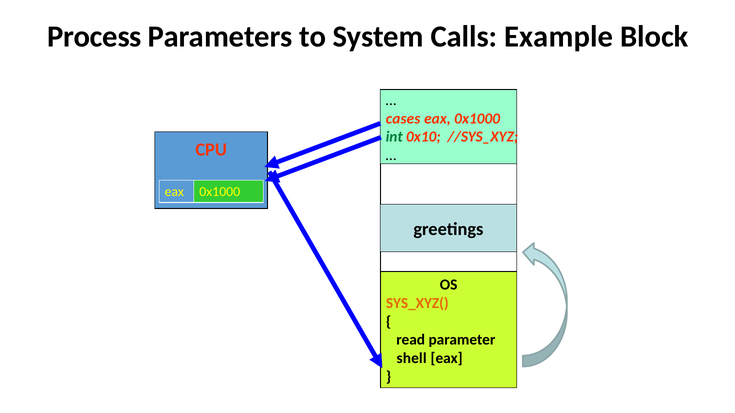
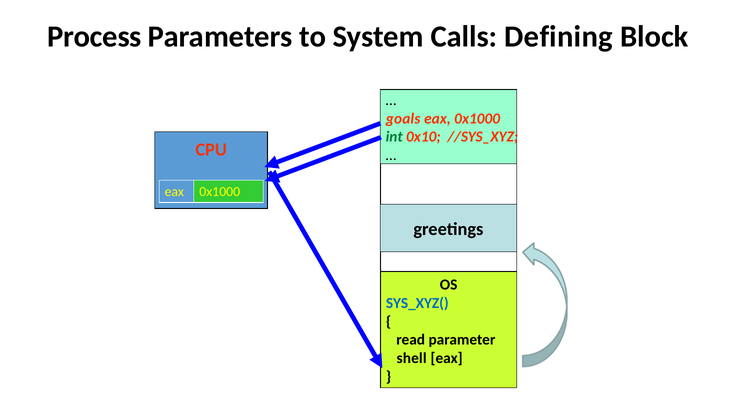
Example: Example -> Defining (559, 37)
cases: cases -> goals (403, 119)
SYS_XYZ( colour: orange -> blue (417, 304)
